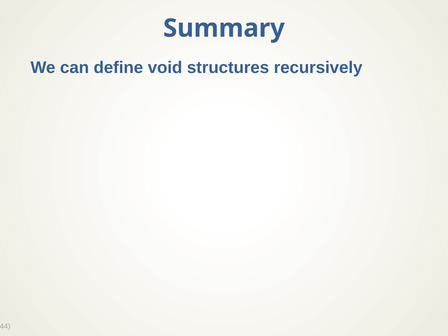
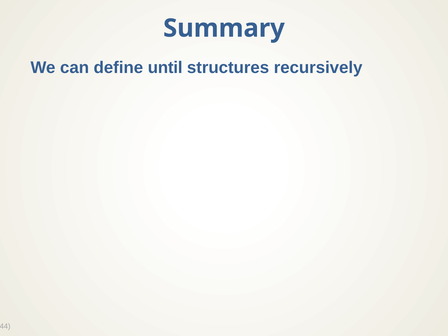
void: void -> until (165, 68)
